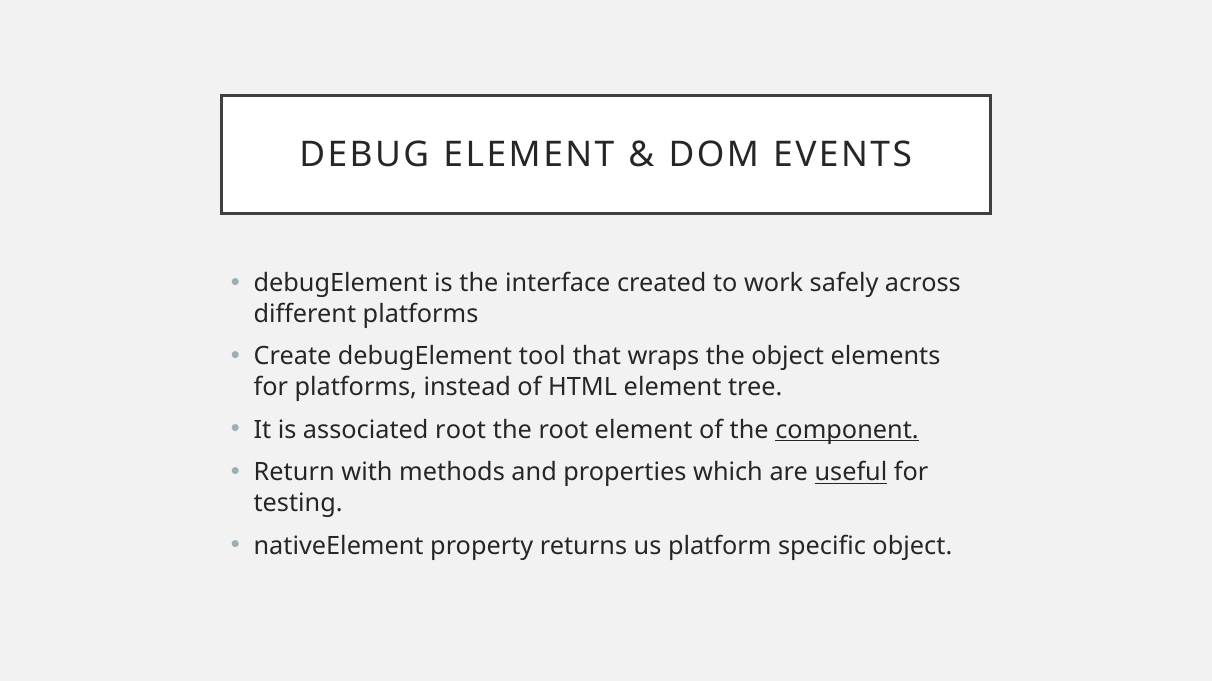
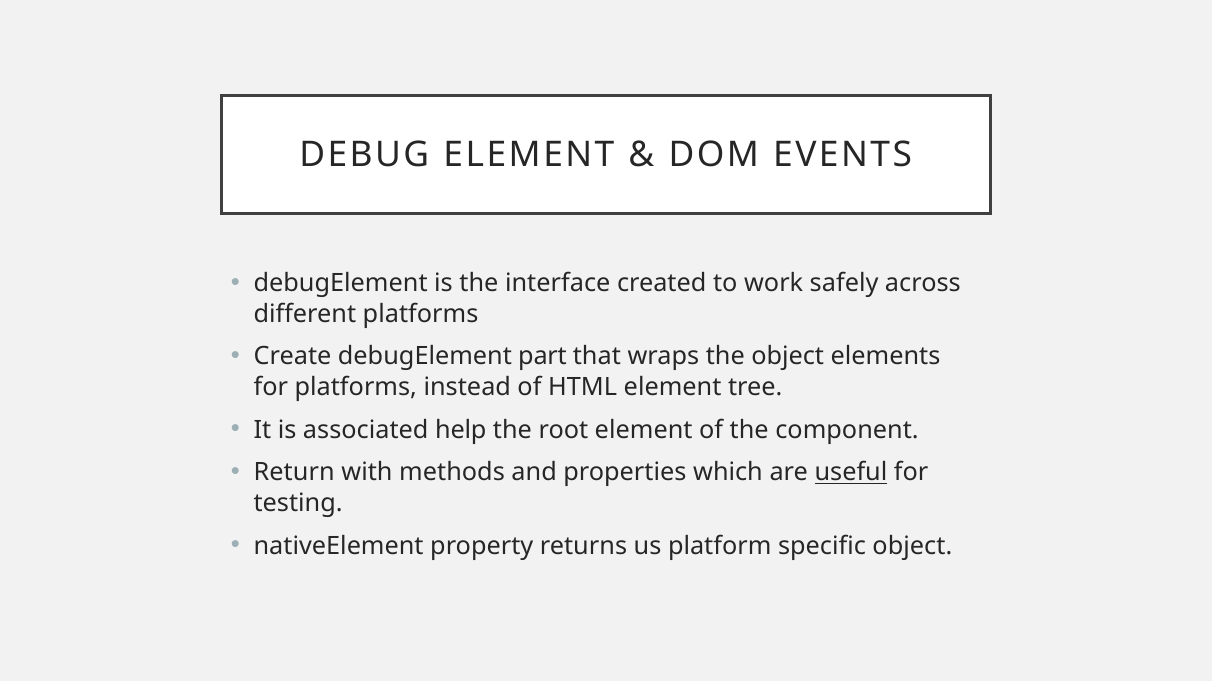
tool: tool -> part (543, 357)
associated root: root -> help (461, 430)
component underline: present -> none (847, 430)
